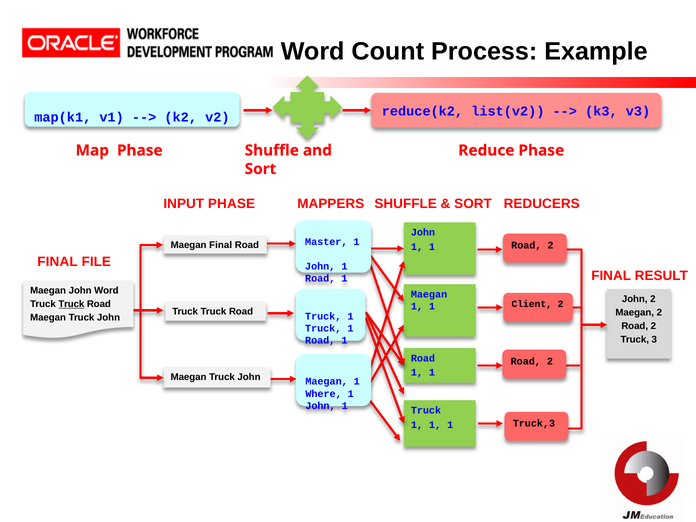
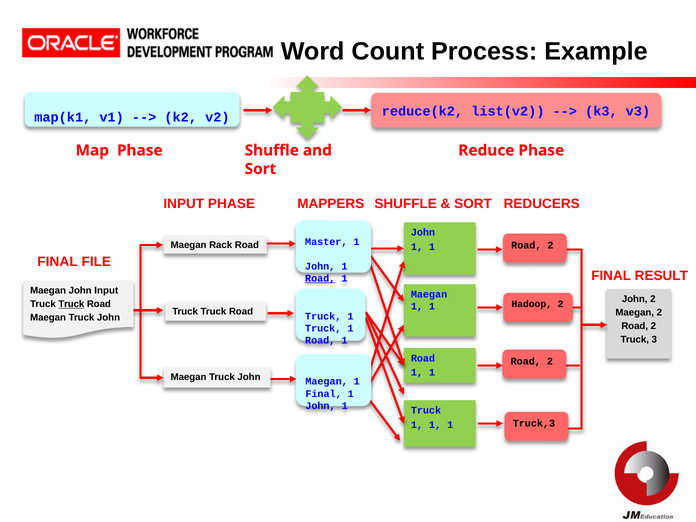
Maegan Final: Final -> Rack (221, 245)
Road underline: none -> present (320, 279)
John Word: Word -> Input (106, 290)
Client: Client -> Hadoop (532, 304)
Where: Where -> Final (324, 394)
